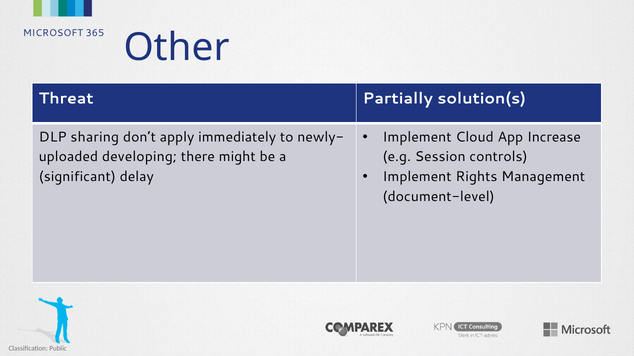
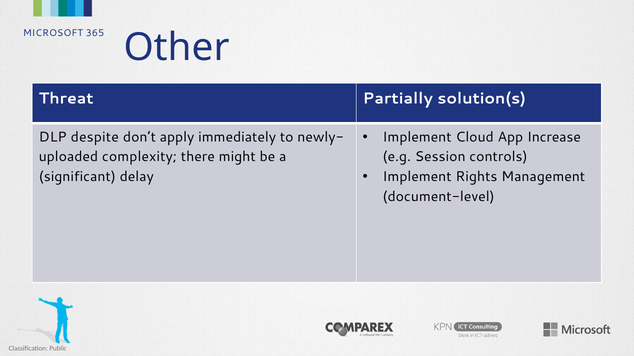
sharing: sharing -> despite (95, 137)
developing: developing -> complexity (139, 157)
